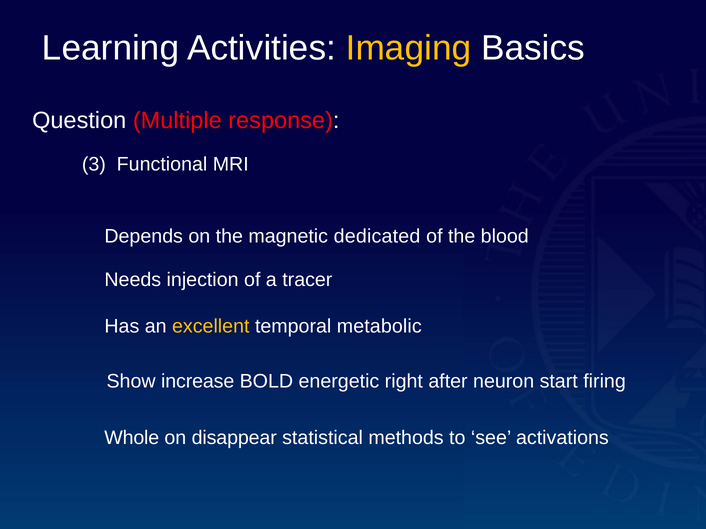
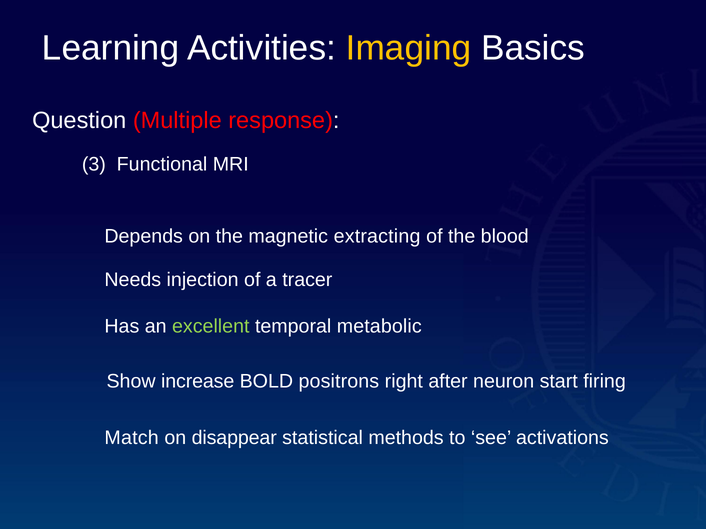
dedicated: dedicated -> extracting (377, 237)
excellent colour: yellow -> light green (211, 327)
energetic: energetic -> positrons (339, 382)
Whole: Whole -> Match (132, 438)
